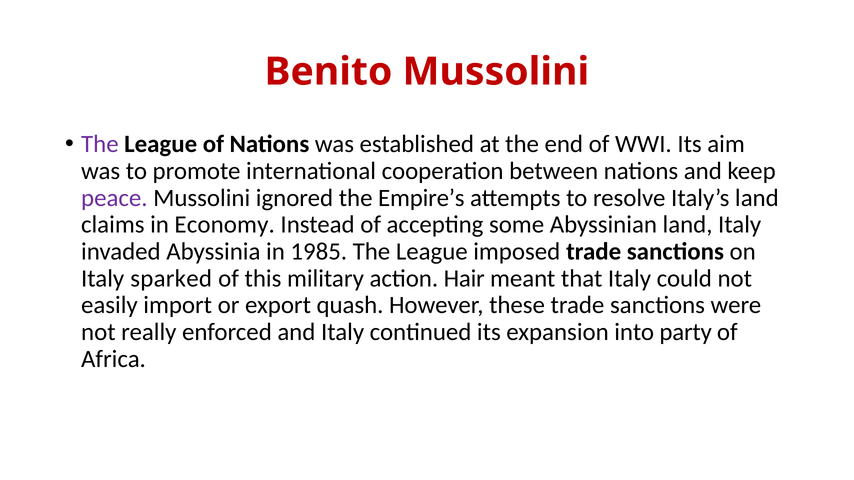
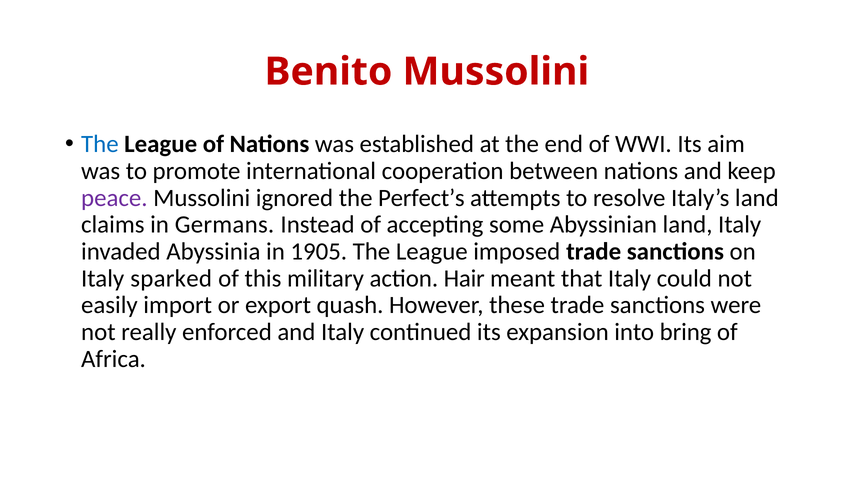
The colour: purple -> blue (100, 144)
Empire’s: Empire’s -> Perfect’s (421, 198)
Economy: Economy -> Germans (225, 225)
1985: 1985 -> 1905 (319, 252)
party: party -> bring (686, 332)
